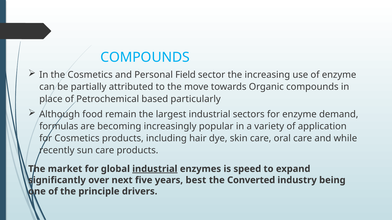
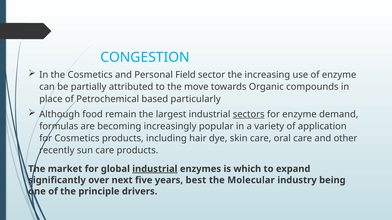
COMPOUNDS: COMPOUNDS -> CONGESTION (145, 57)
sectors underline: none -> present (249, 114)
while: while -> other (345, 139)
speed: speed -> which (247, 169)
Converted: Converted -> Molecular (251, 180)
